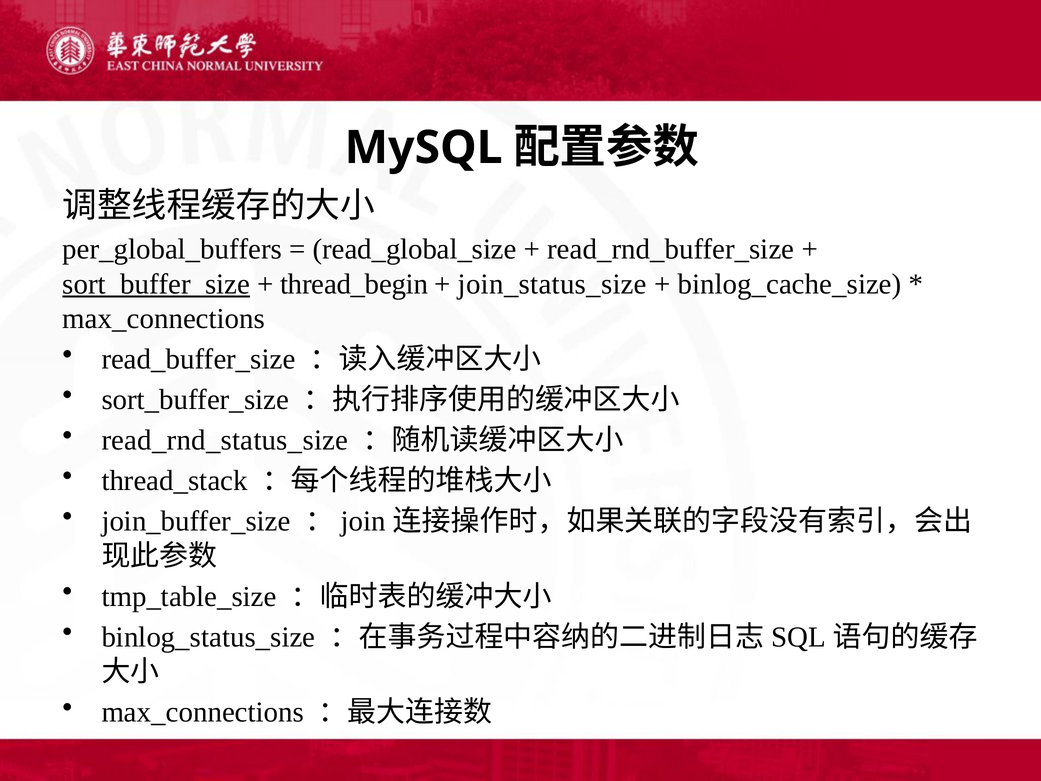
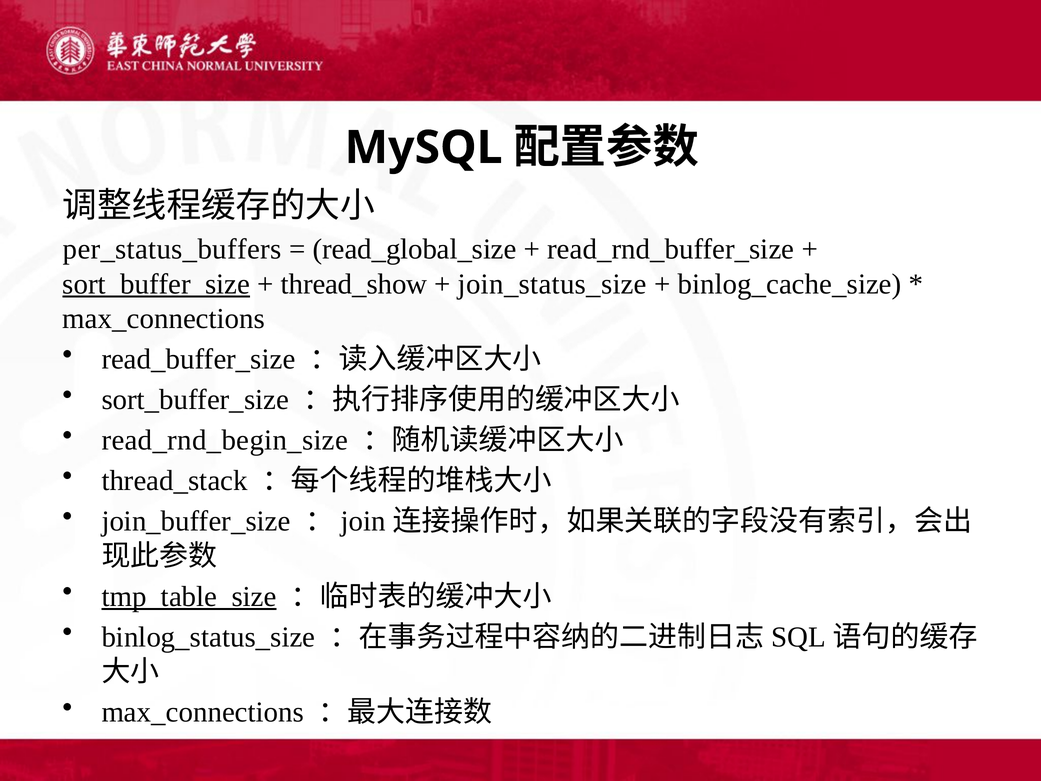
per_global_buffers: per_global_buffers -> per_status_buffers (172, 249)
thread_begin: thread_begin -> thread_show (354, 284)
read_rnd_status_size: read_rnd_status_size -> read_rnd_begin_size (225, 440)
tmp_table_size underline: none -> present (189, 596)
